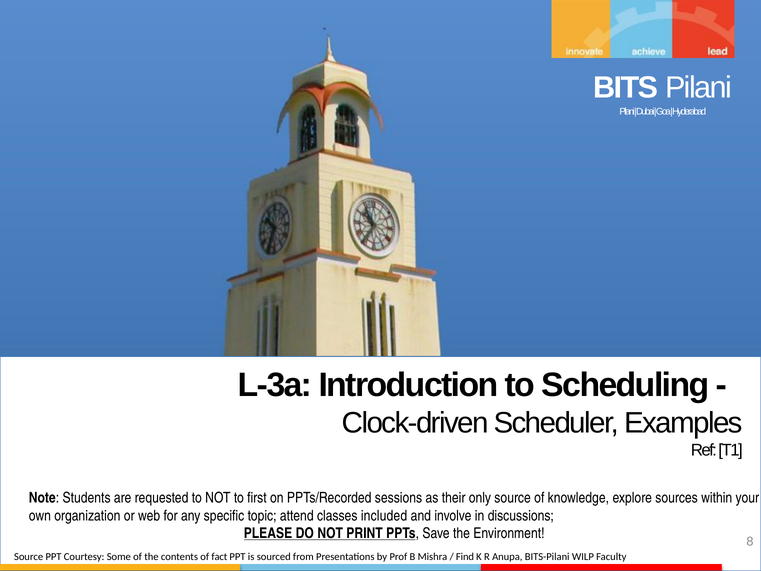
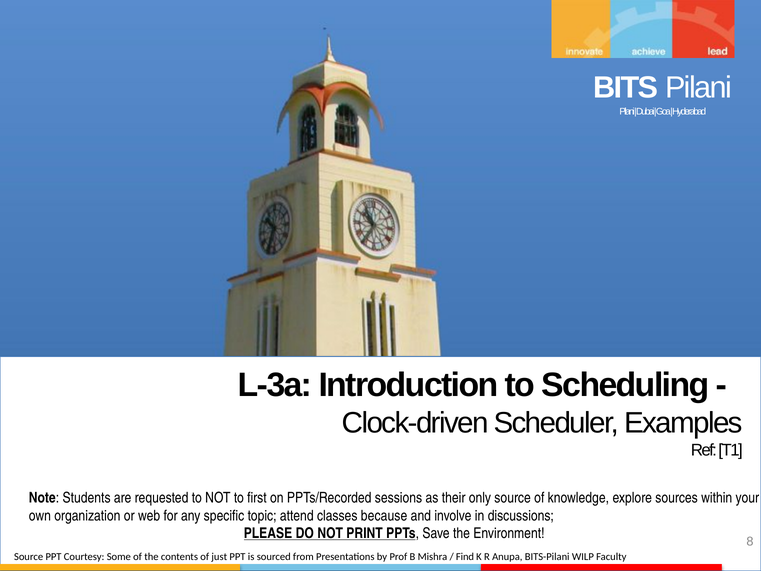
included: included -> because (384, 516)
fact: fact -> just (219, 556)
